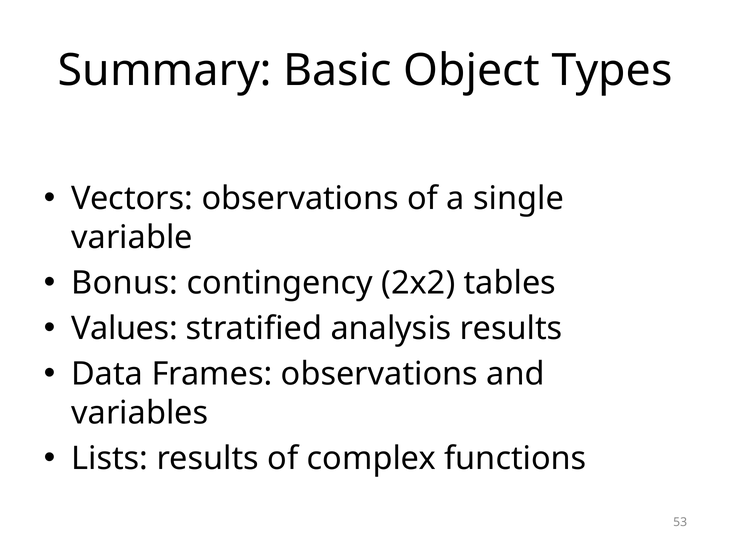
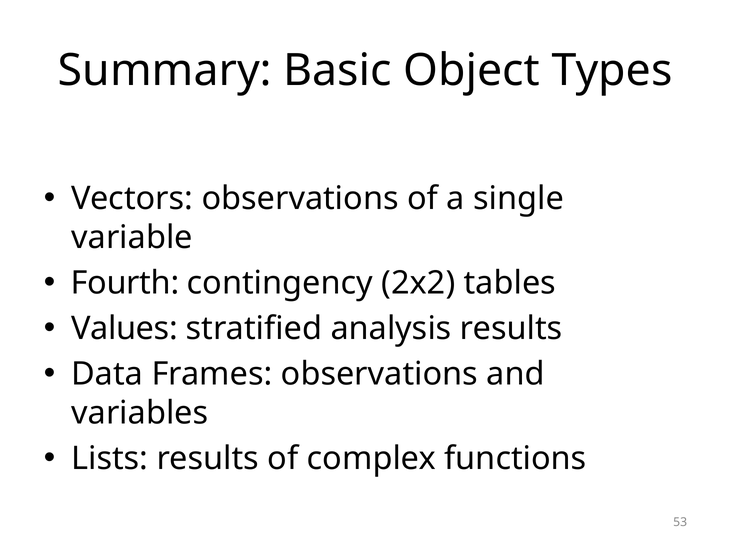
Bonus: Bonus -> Fourth (125, 283)
